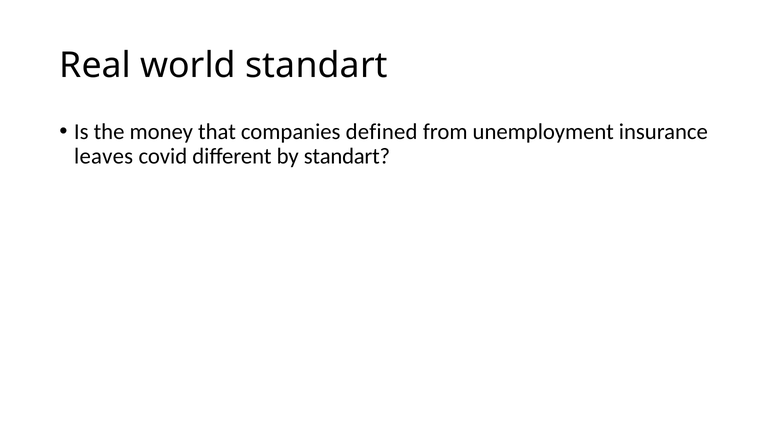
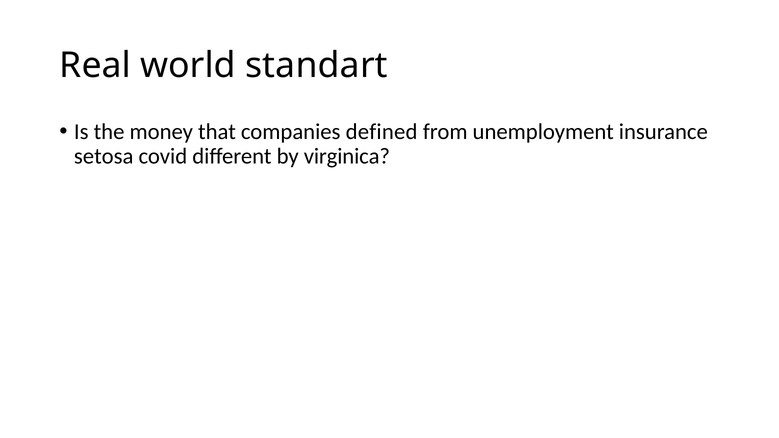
leaves: leaves -> setosa (104, 156)
by standart: standart -> virginica (347, 156)
